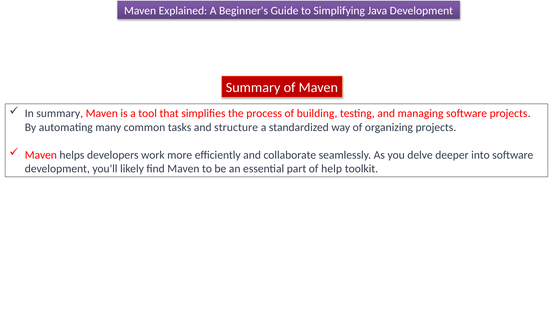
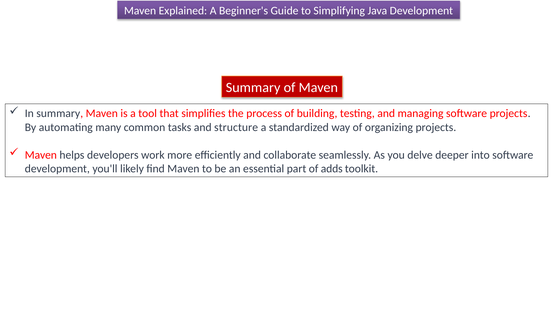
help: help -> adds (332, 169)
